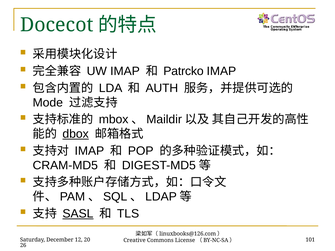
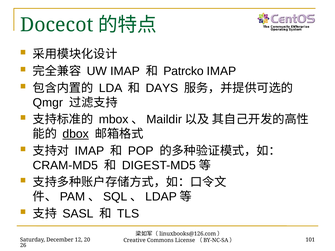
AUTH: AUTH -> DAYS (162, 88)
Mode: Mode -> Qmgr (48, 103)
SASL underline: present -> none (78, 214)
